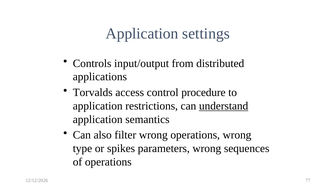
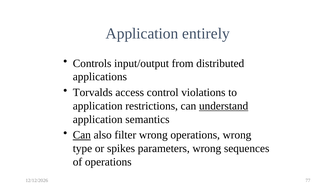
settings: settings -> entirely (206, 34)
procedure: procedure -> violations (203, 92)
Can underline: none -> present (82, 135)
